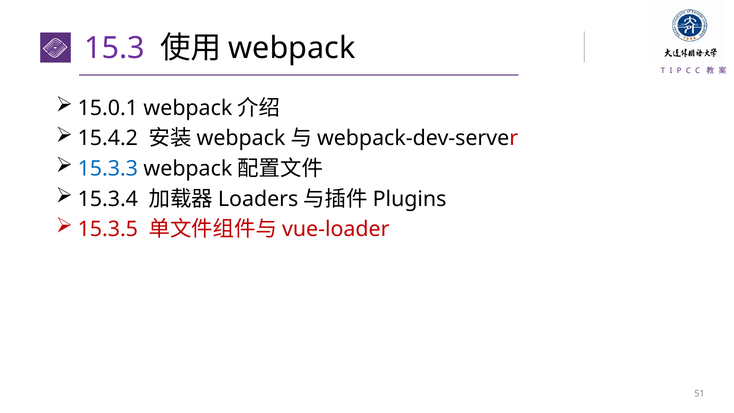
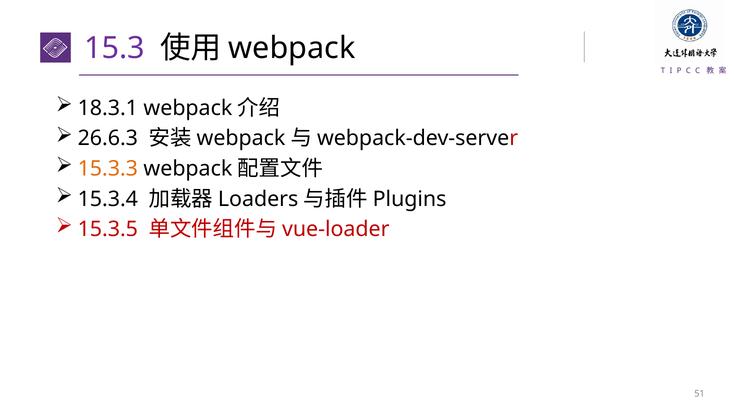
15.0.1: 15.0.1 -> 18.3.1 (108, 108)
15.4.2: 15.4.2 -> 26.6.3 (108, 138)
15.3.3 colour: blue -> orange (108, 169)
